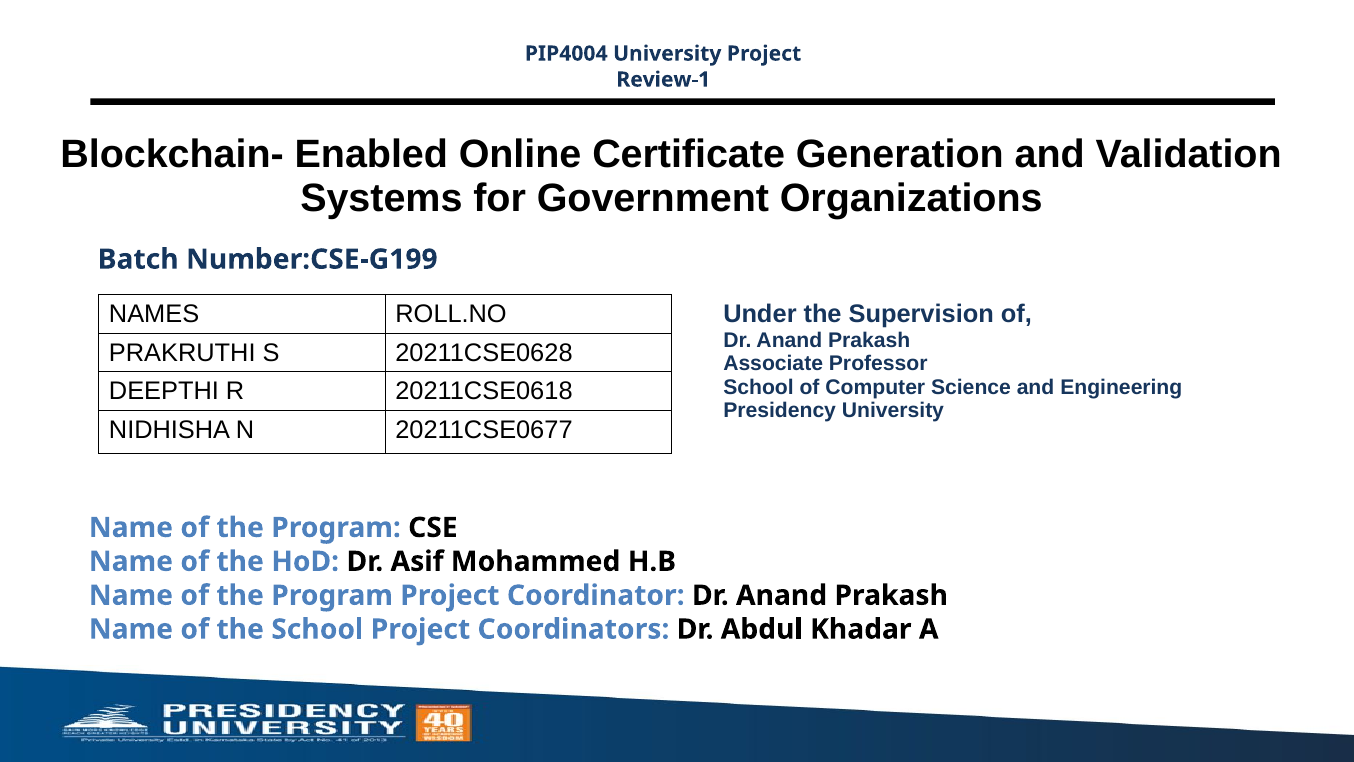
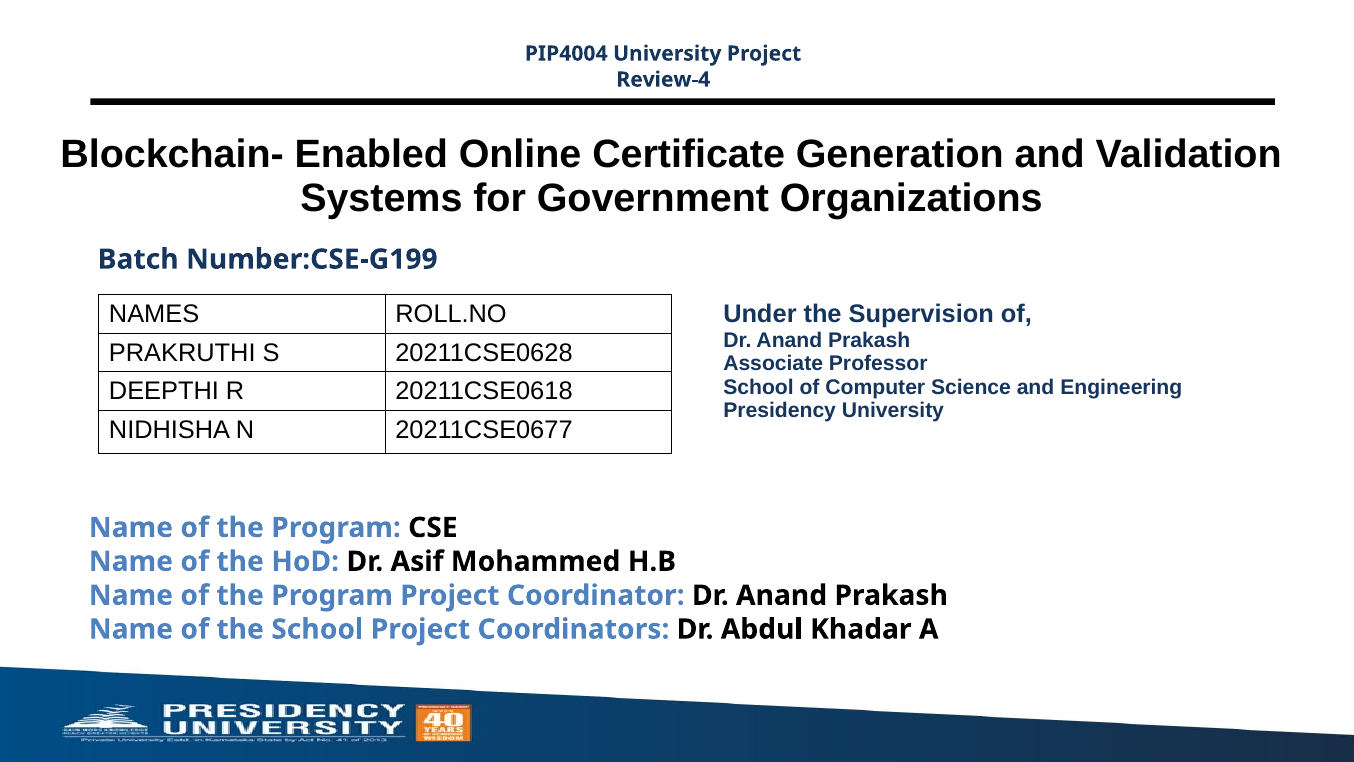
Review-1: Review-1 -> Review-4 (663, 80)
